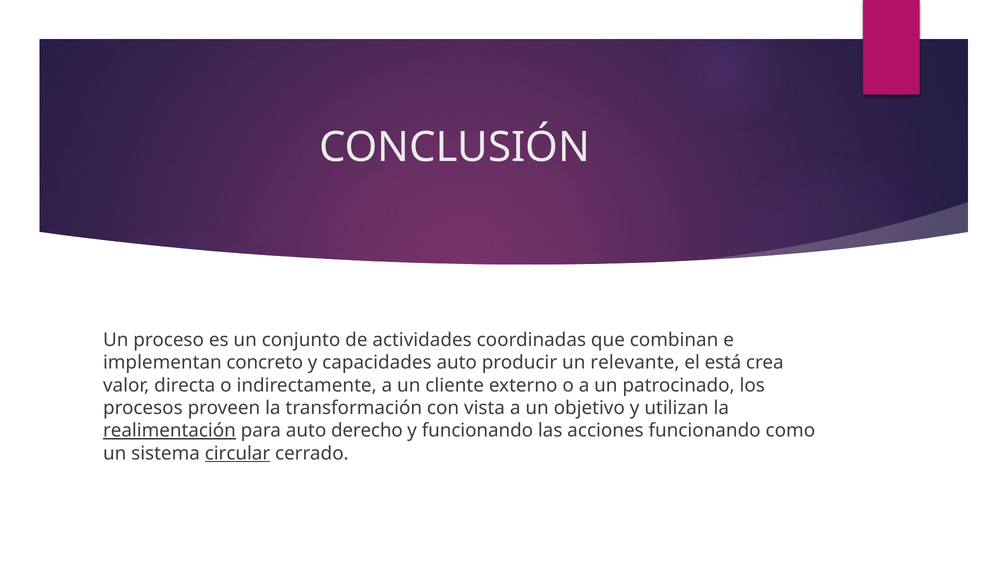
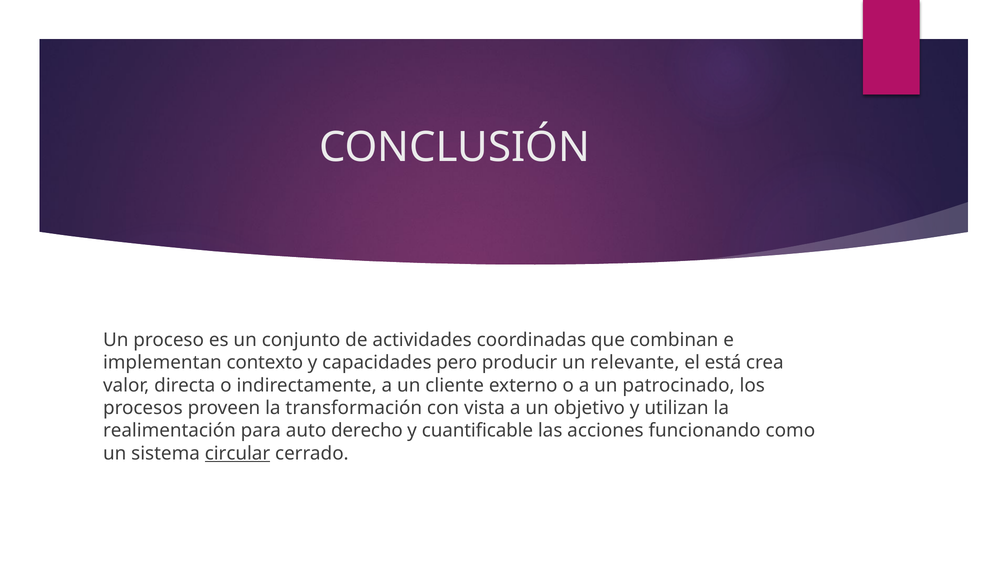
concreto: concreto -> contexto (265, 363)
capacidades auto: auto -> pero (457, 363)
realimentación underline: present -> none (169, 431)
y funcionando: funcionando -> cuantificable (477, 431)
